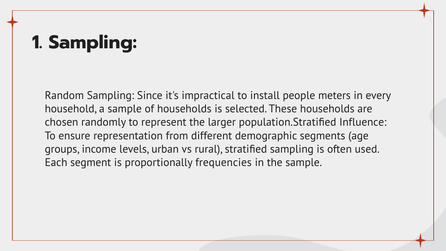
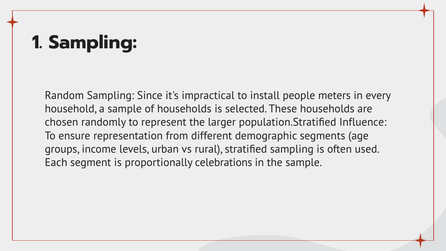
frequencies: frequencies -> celebrations (224, 162)
